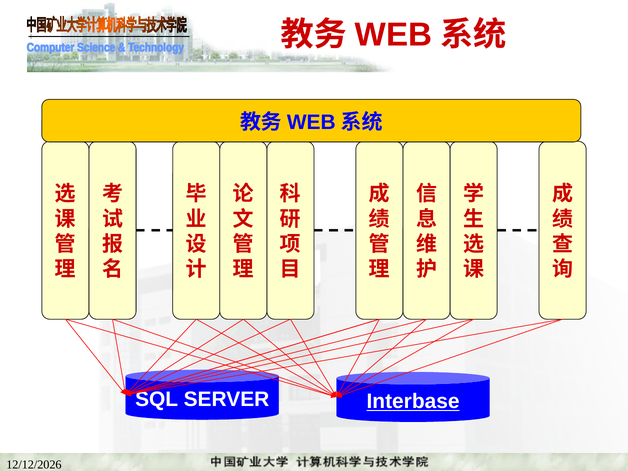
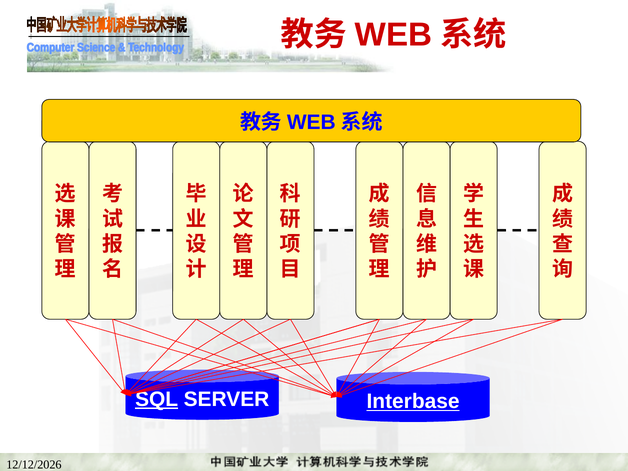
SQL underline: none -> present (157, 399)
